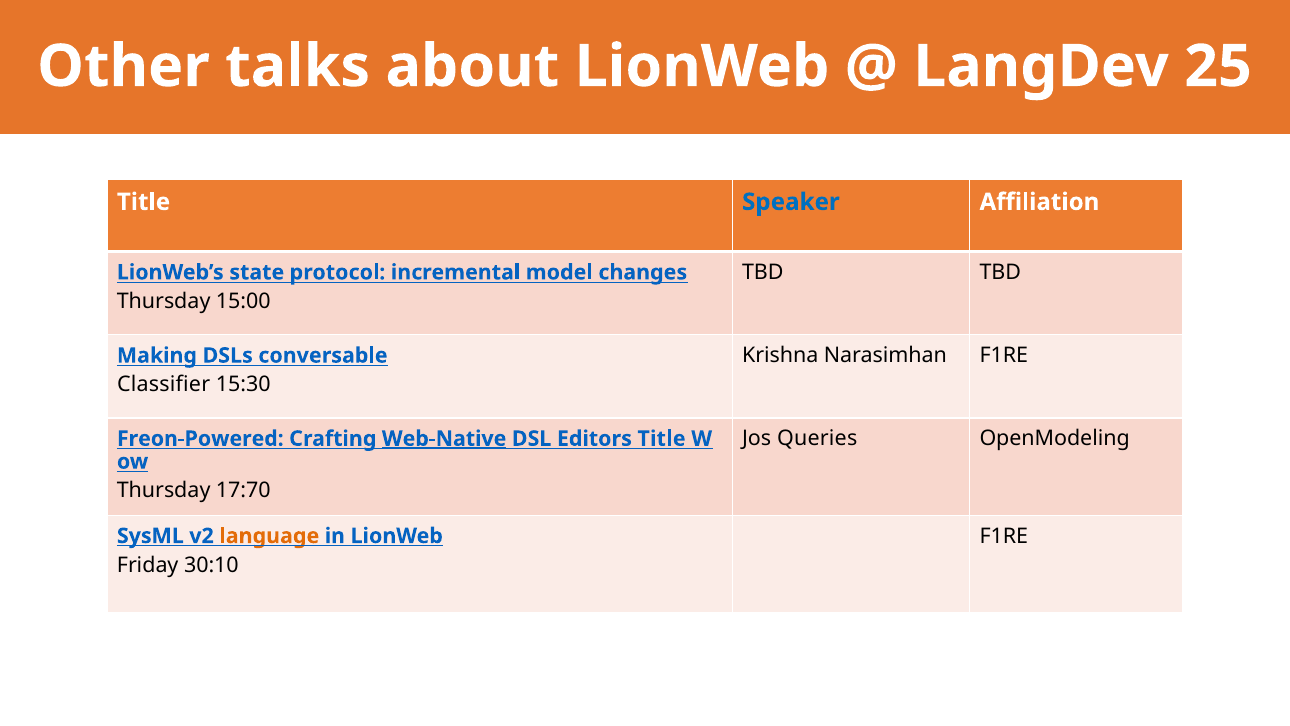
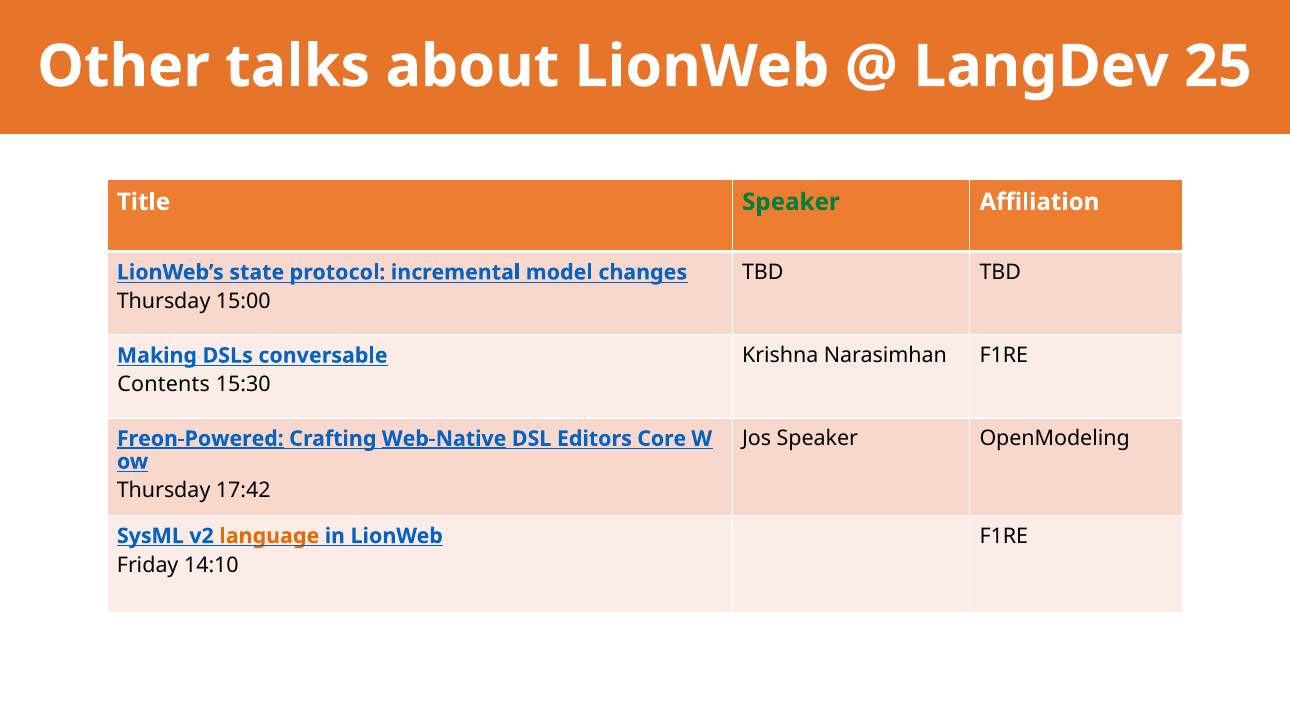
Speaker colour: blue -> green (791, 202)
Classifier: Classifier -> Contents (164, 385)
Jos Queries: Queries -> Speaker (817, 438)
Freon-Powered underline: none -> present (200, 438)
Editors Title: Title -> Core (662, 438)
17:70: 17:70 -> 17:42 (243, 491)
30:10: 30:10 -> 14:10 (211, 565)
